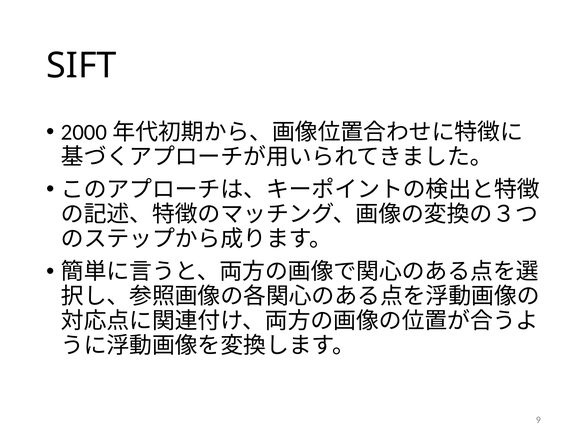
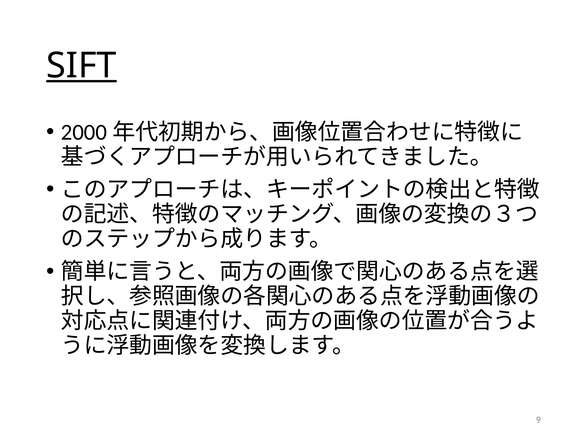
SIFT underline: none -> present (81, 66)
